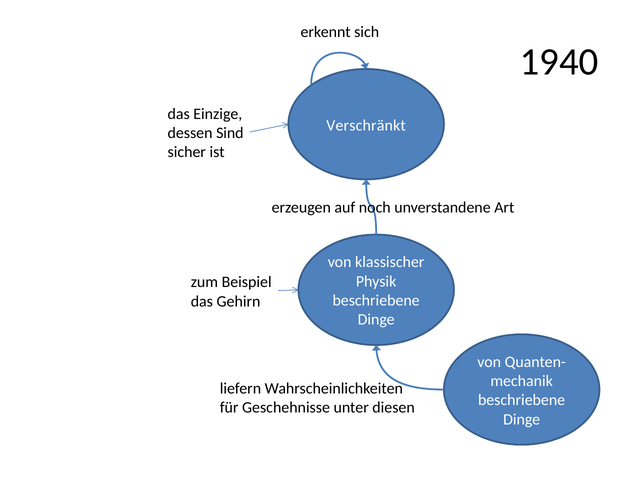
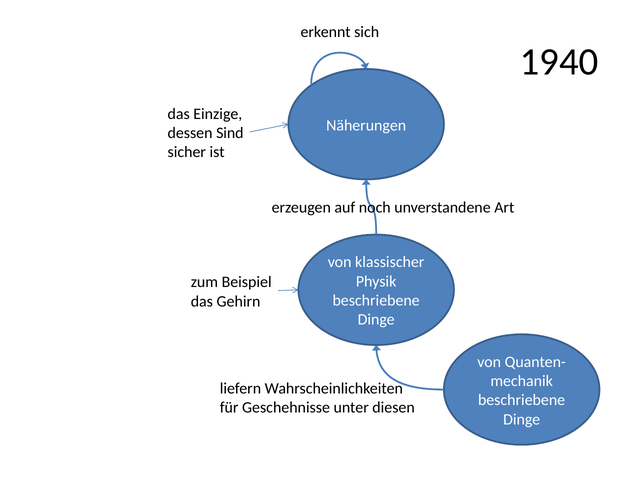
Verschränkt: Verschränkt -> Näherungen (366, 125)
